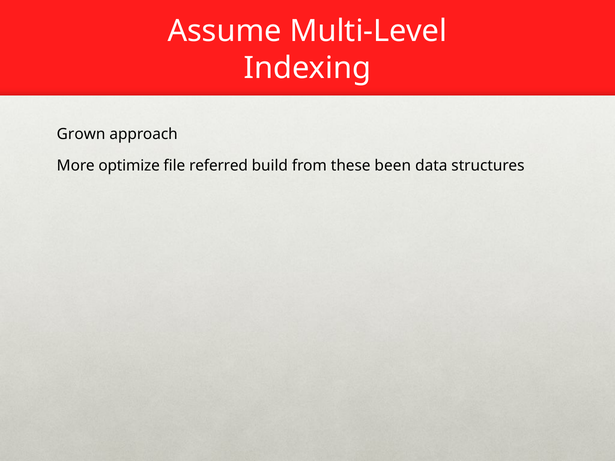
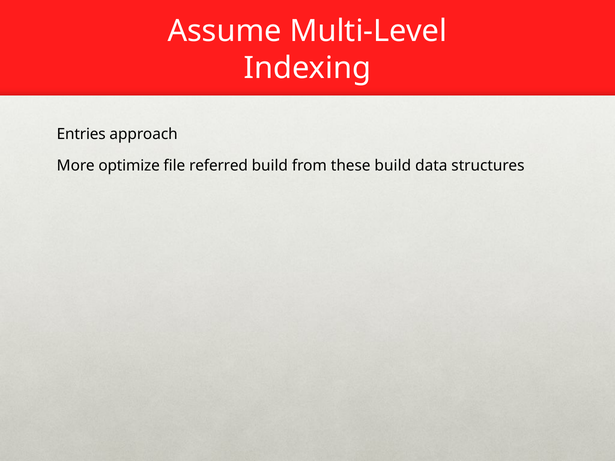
Grown: Grown -> Entries (81, 134)
these been: been -> build (393, 166)
